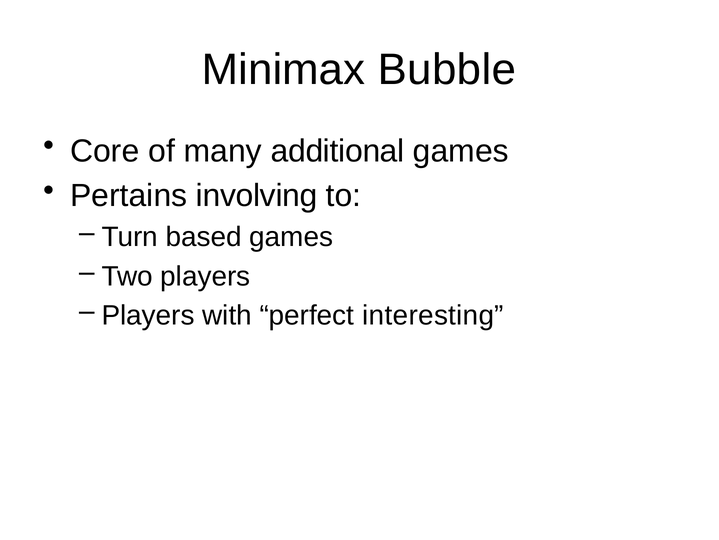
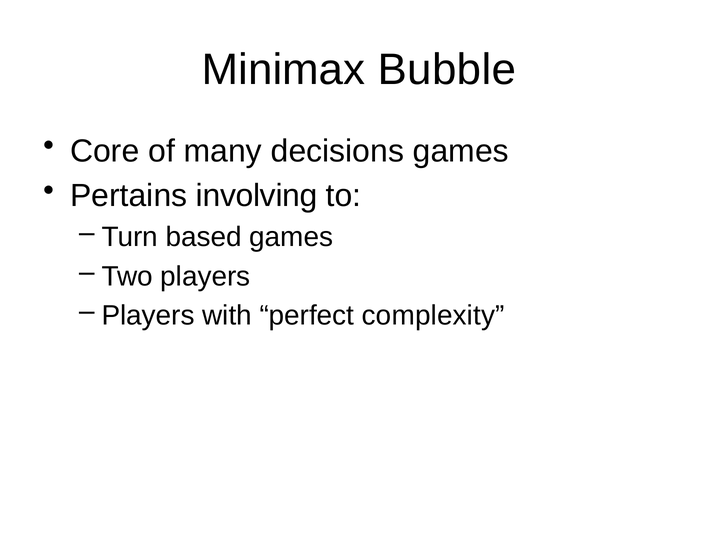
additional: additional -> decisions (337, 151)
interesting: interesting -> complexity (433, 315)
